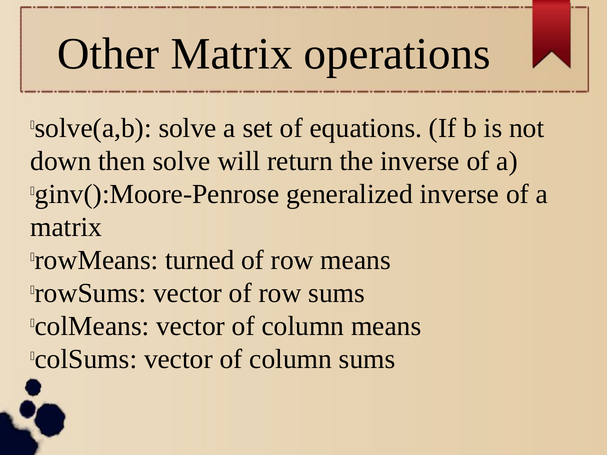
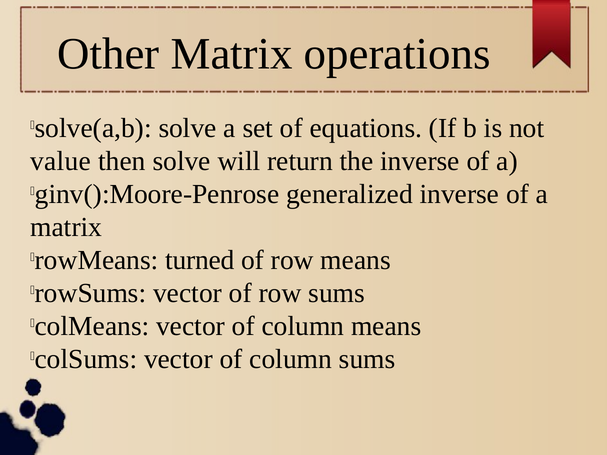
down: down -> value (61, 161)
